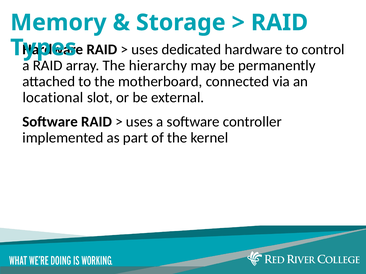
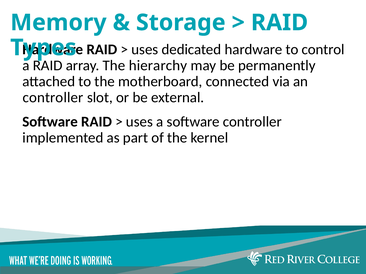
locational: locational -> controller (53, 98)
